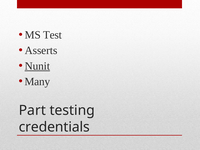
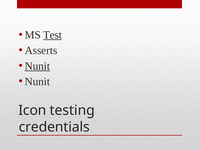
Test underline: none -> present (52, 35)
Many: Many -> Nunit (37, 82)
Part: Part -> Icon (32, 110)
